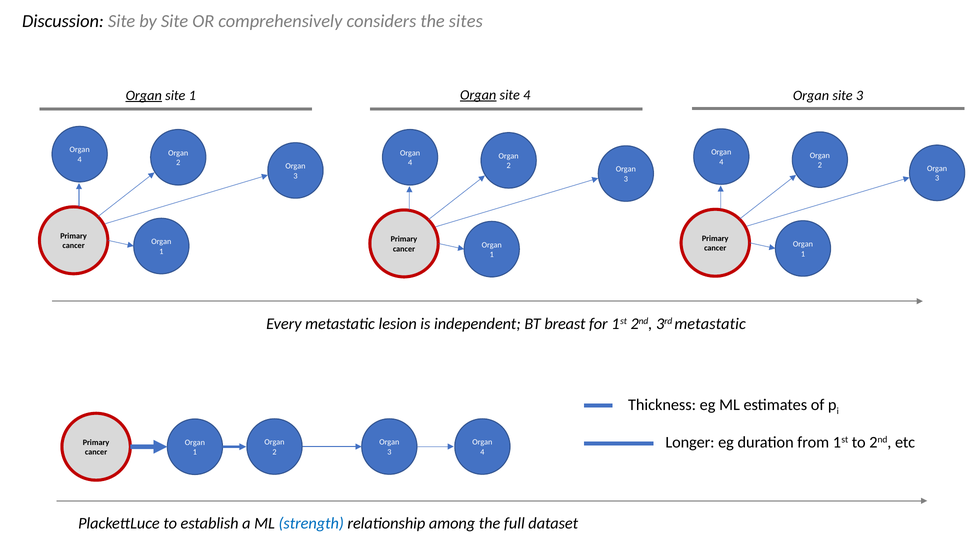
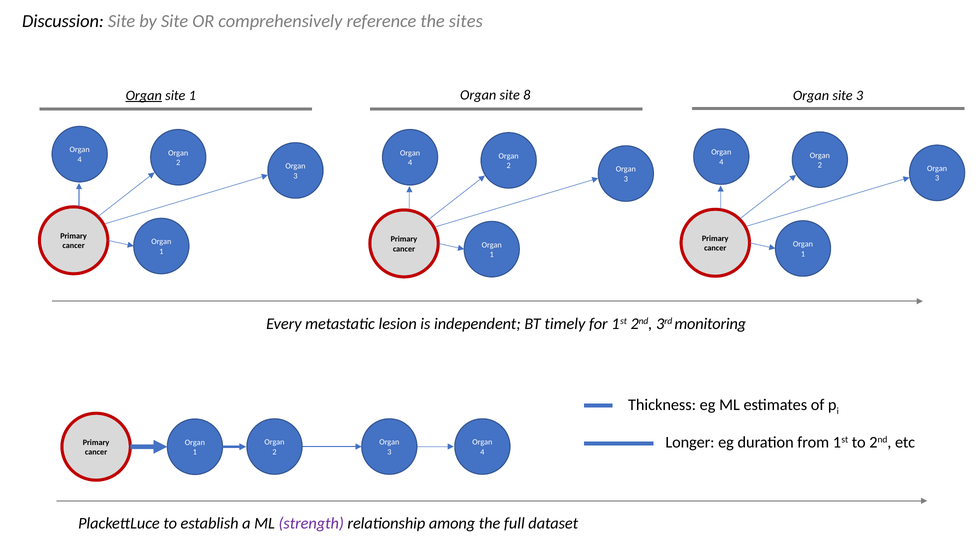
considers: considers -> reference (381, 21)
Organ underline: present -> none (478, 95)
site 4: 4 -> 8 (527, 95)
breast: breast -> timely (565, 324)
3rd metastatic: metastatic -> monitoring (710, 324)
strength colour: blue -> purple (311, 523)
